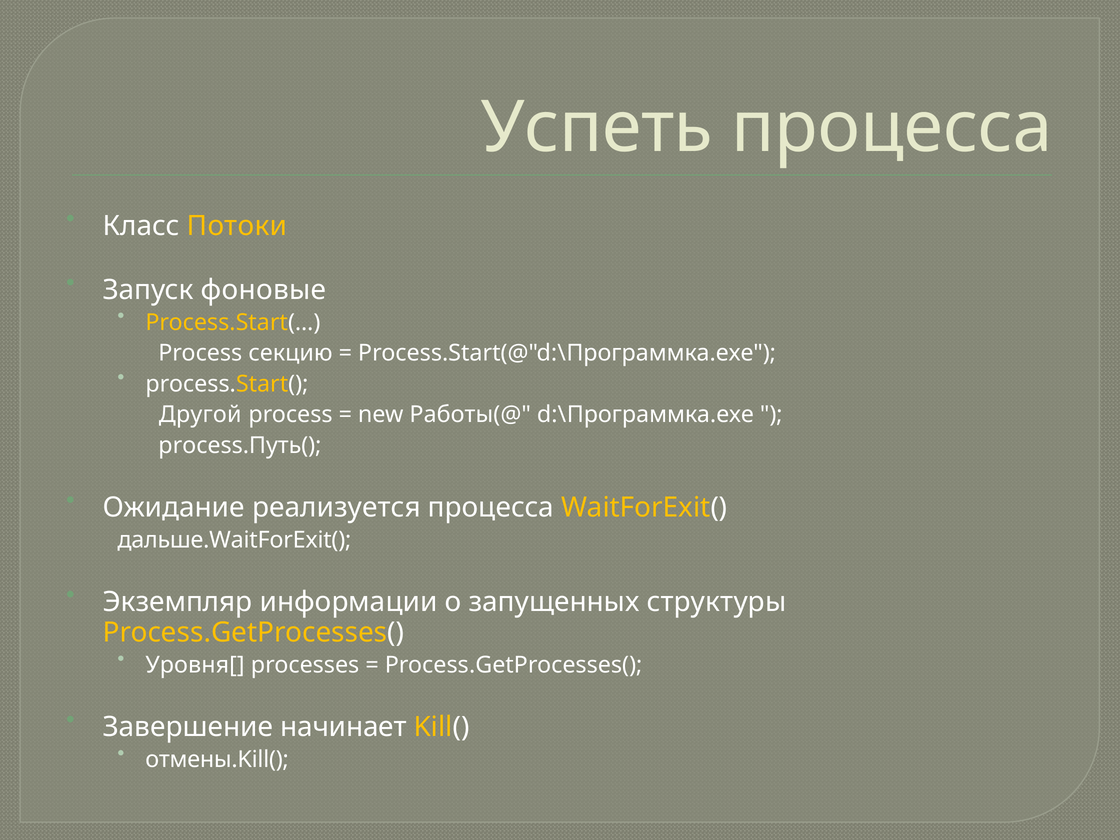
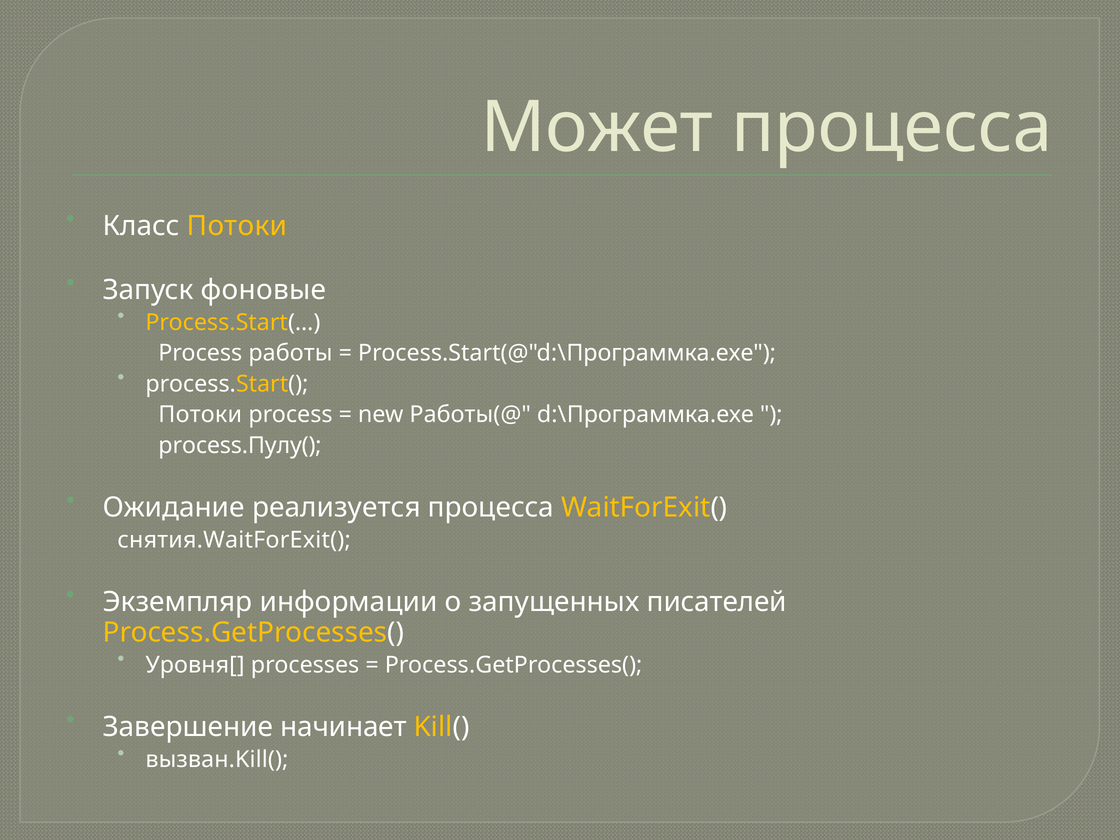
Успеть: Успеть -> Может (597, 128)
секцию: секцию -> работы (290, 353)
Другой: Другой -> Потоки (200, 415)
process.Путь(: process.Путь( -> process.Пулу( (240, 446)
дальше.WaitForExit(: дальше.WaitForExit( -> снятия.WaitForExit( (234, 540)
структуры: структуры -> писателей (717, 602)
отмены.Kill(: отмены.Kill( -> вызван.Kill( (217, 760)
